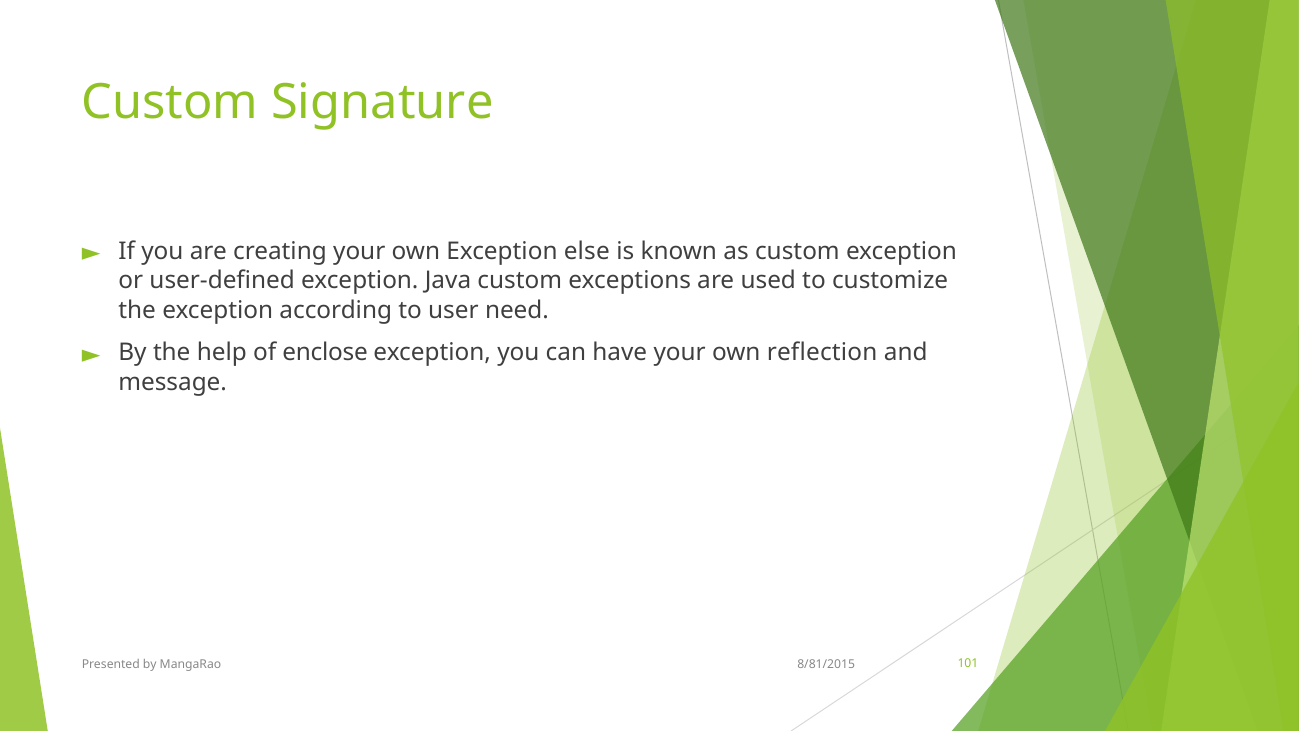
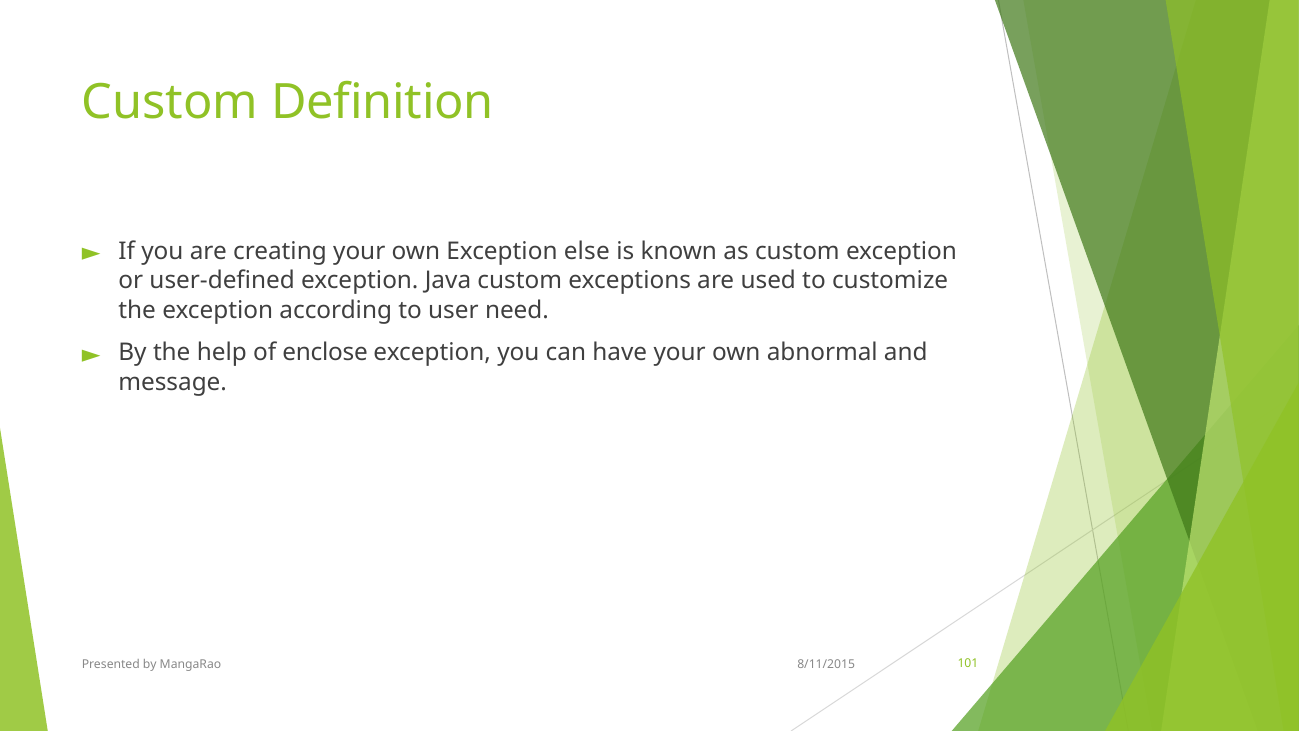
Signature: Signature -> Definition (382, 102)
reflection: reflection -> abnormal (822, 353)
8/81/2015: 8/81/2015 -> 8/11/2015 (826, 664)
